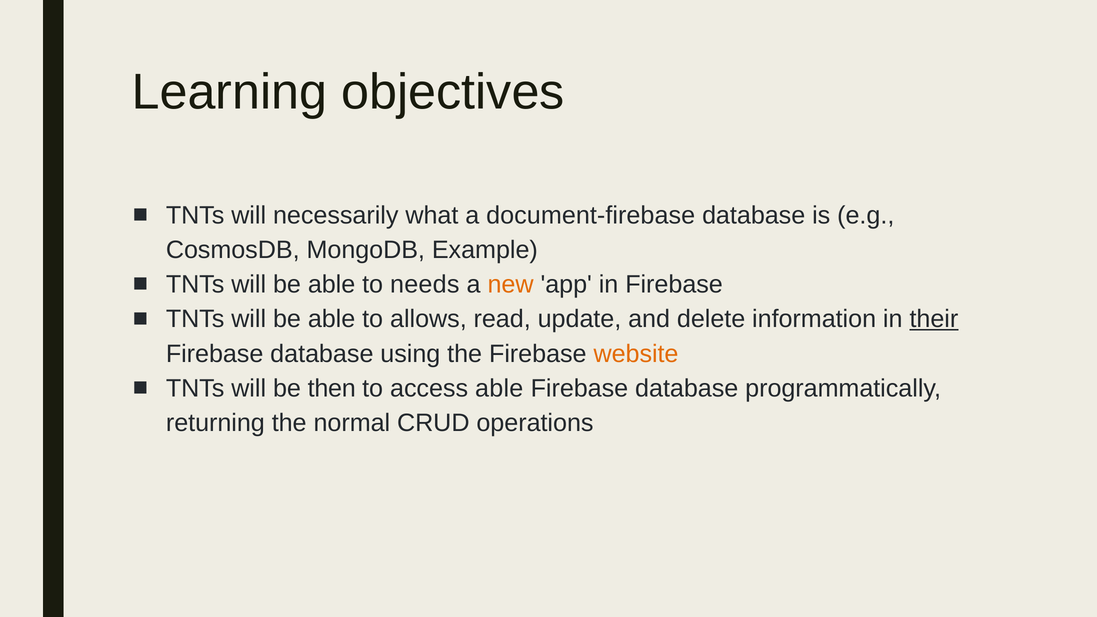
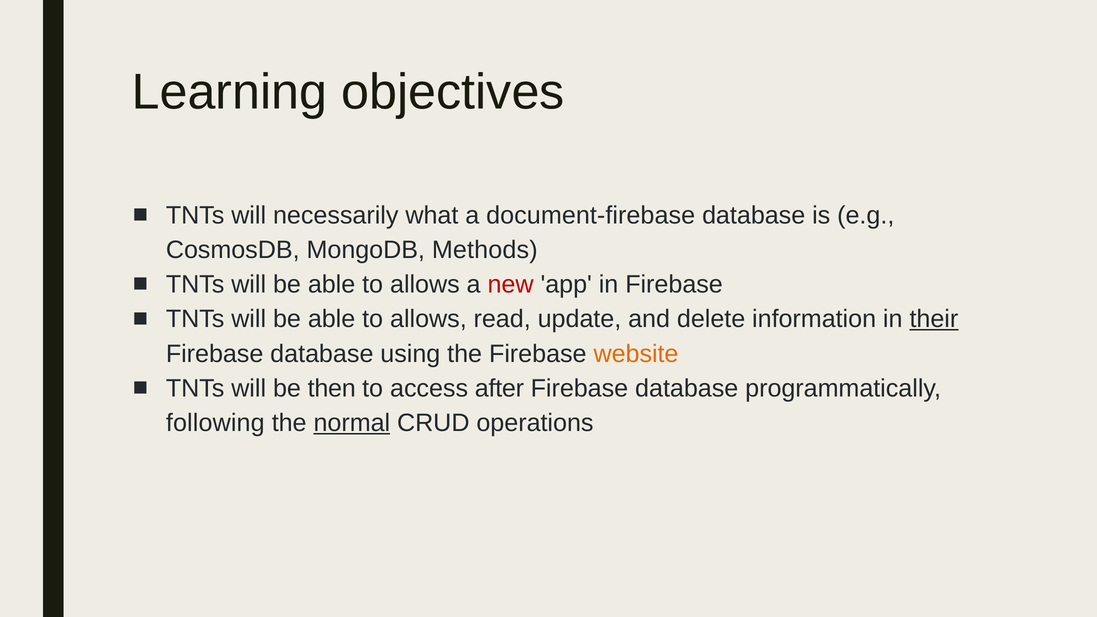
Example: Example -> Methods (485, 250)
needs: needs -> allows (425, 284)
new colour: orange -> red (511, 284)
access able: able -> after (499, 388)
returning: returning -> following (215, 423)
normal underline: none -> present (352, 423)
